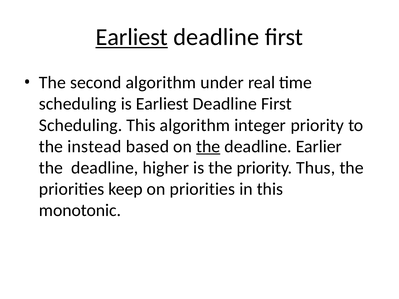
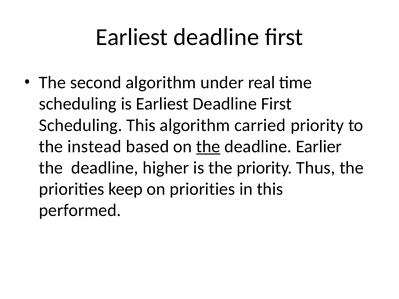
Earliest underline: present -> none (132, 37)
integer: integer -> carried (260, 125)
monotonic: monotonic -> performed (80, 210)
